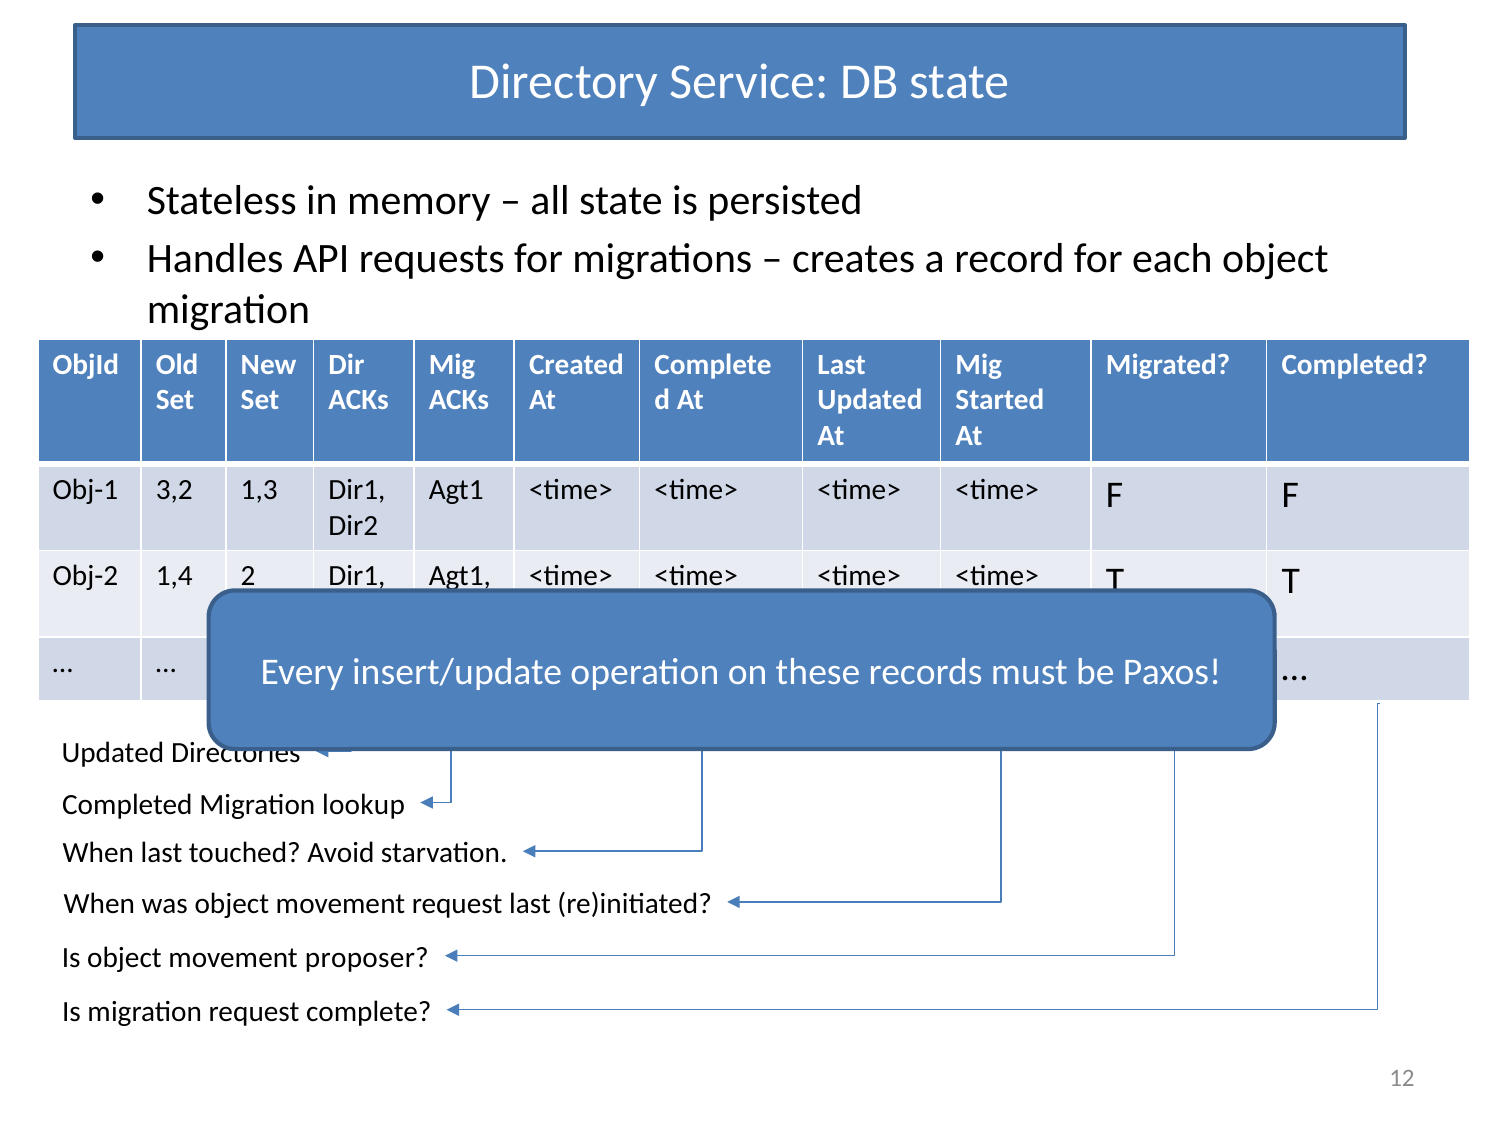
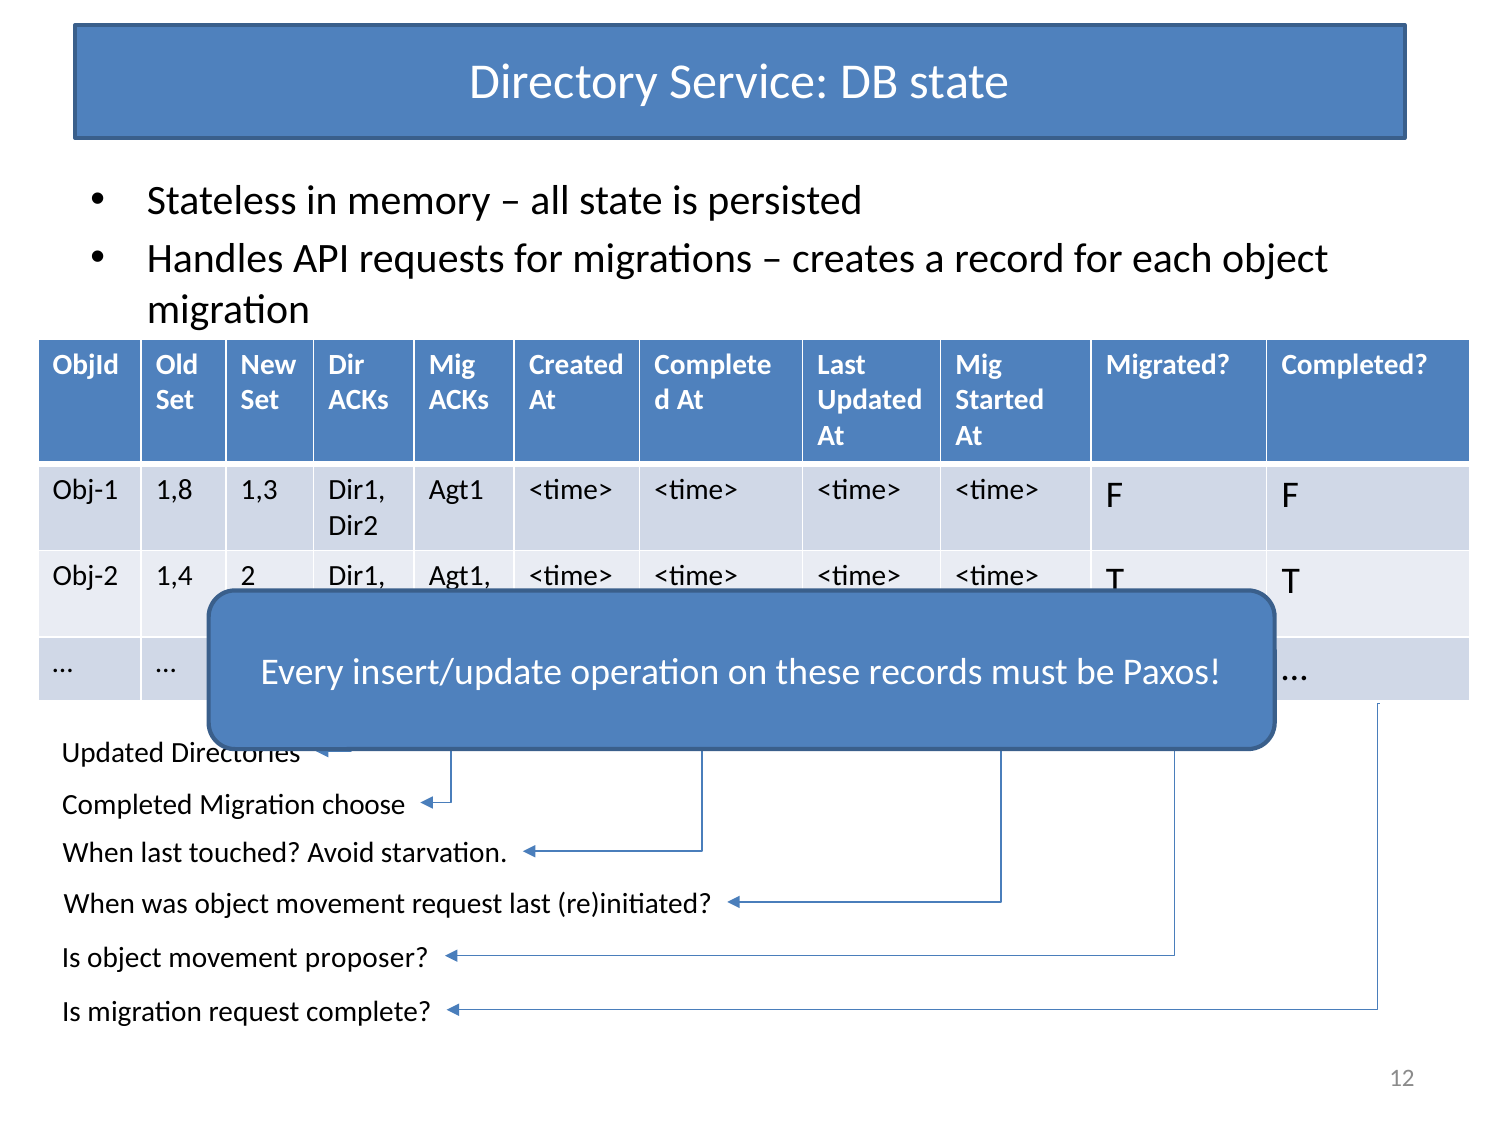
3,2: 3,2 -> 1,8 (174, 490)
lookup: lookup -> choose (364, 804)
